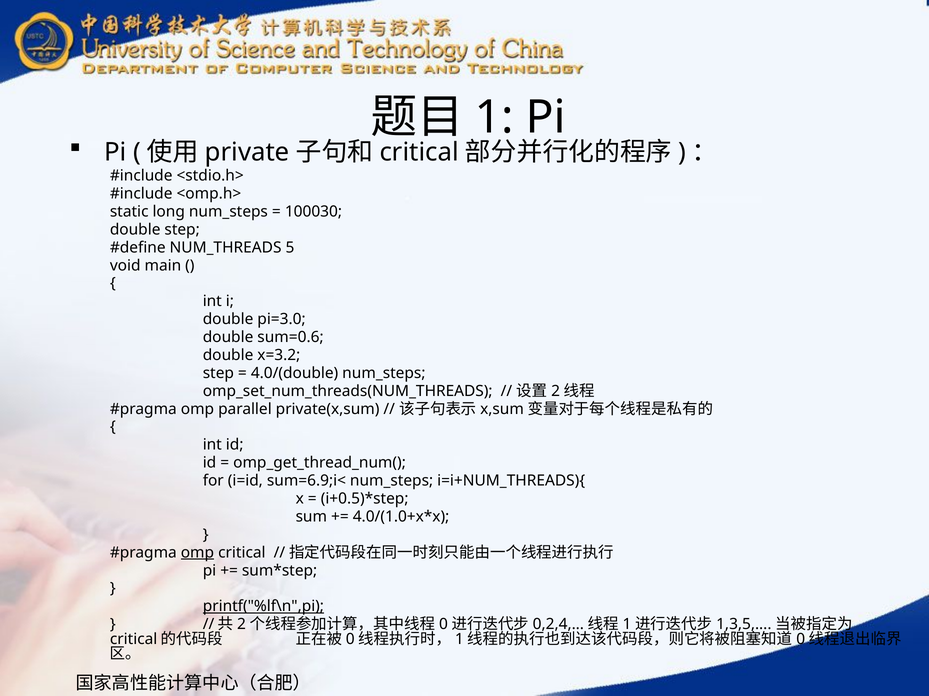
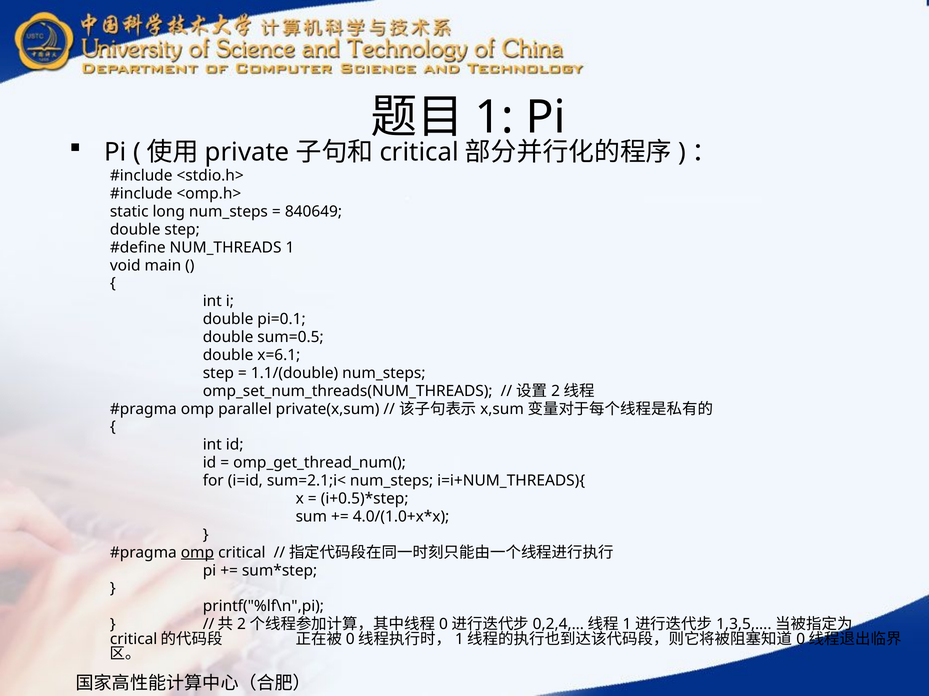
100030: 100030 -> 840649 (313, 212)
NUM_THREADS 5: 5 -> 1 (290, 248)
pi=3.0: pi=3.0 -> pi=0.1 (282, 320)
sum=0.6: sum=0.6 -> sum=0.5 (291, 338)
x=3.2: x=3.2 -> x=6.1 (279, 356)
4.0/(double: 4.0/(double -> 1.1/(double (295, 373)
sum=6.9;i<: sum=6.9;i< -> sum=2.1;i< (306, 481)
printf("%lf\n",pi underline: present -> none (263, 607)
